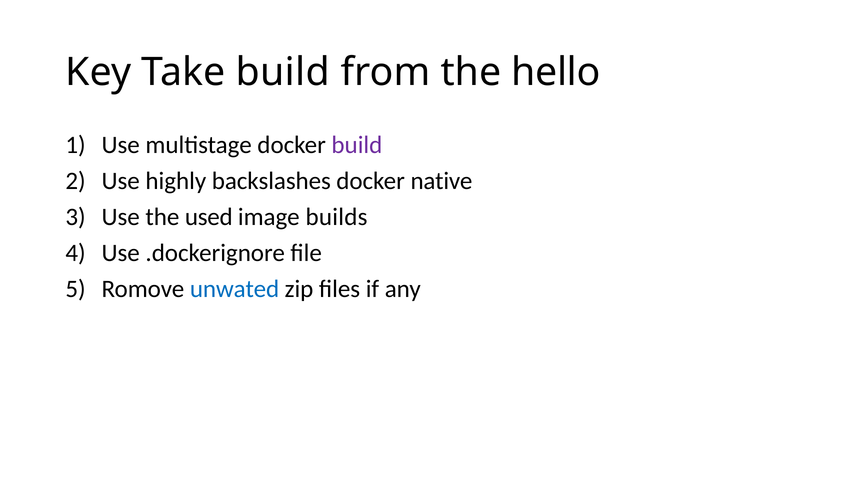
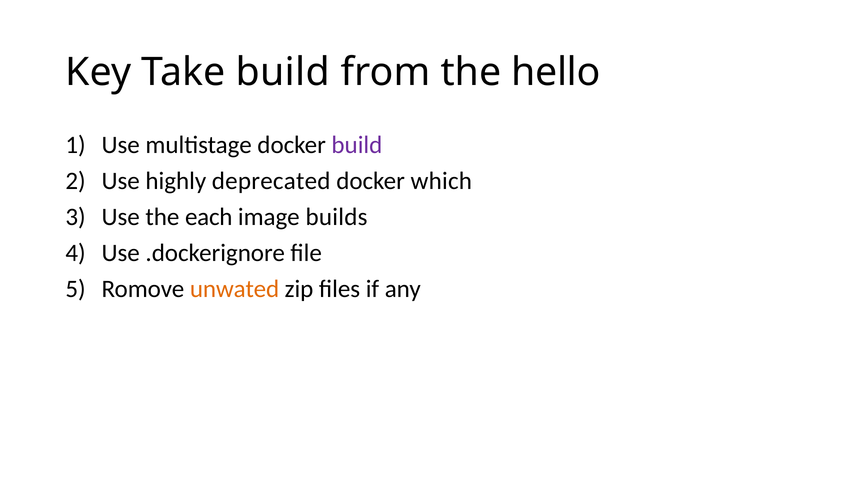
backslashes: backslashes -> deprecated (271, 181)
native: native -> which (441, 181)
used: used -> each (209, 217)
unwated colour: blue -> orange (235, 289)
